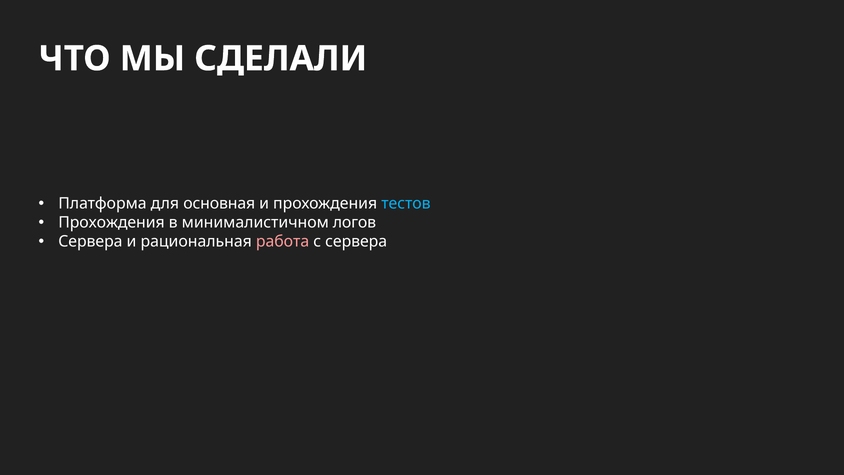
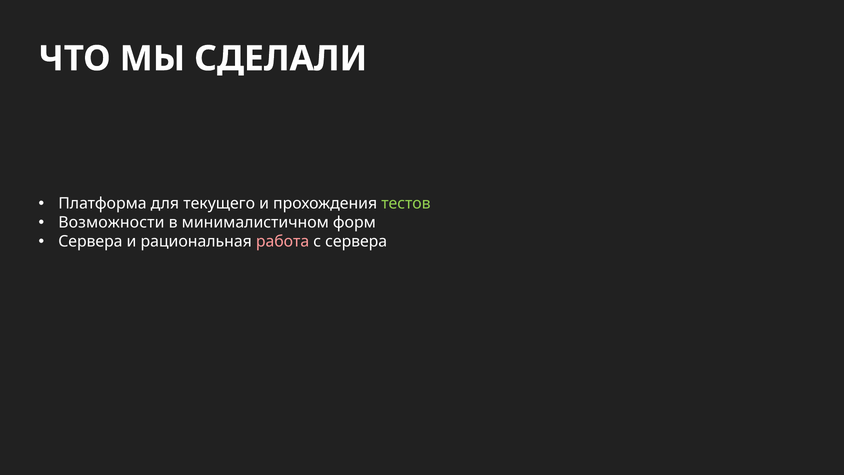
основная: основная -> текущего (219, 204)
тестов colour: light blue -> light green (406, 204)
Прохождения: Прохождения -> Возможности (111, 223)
логов: логов -> форм (354, 223)
